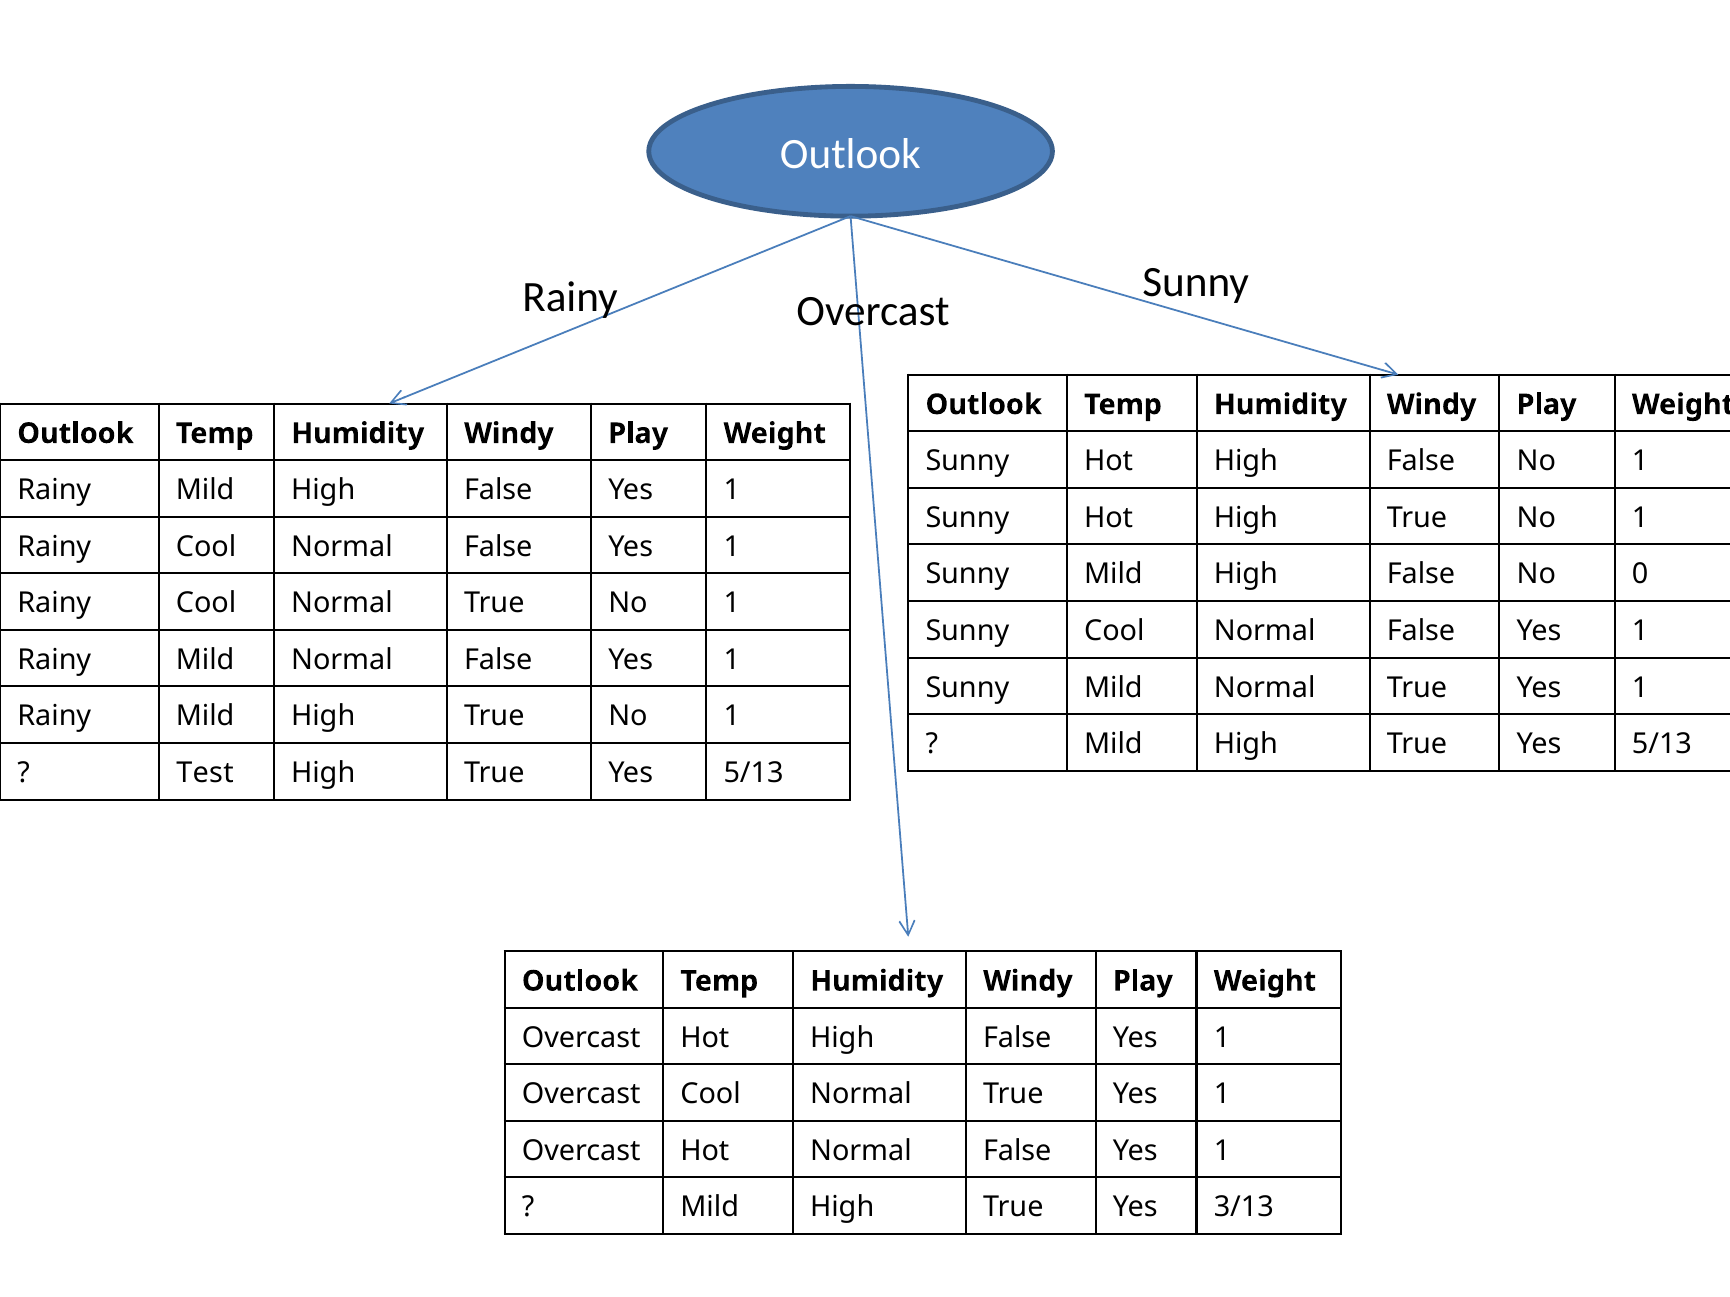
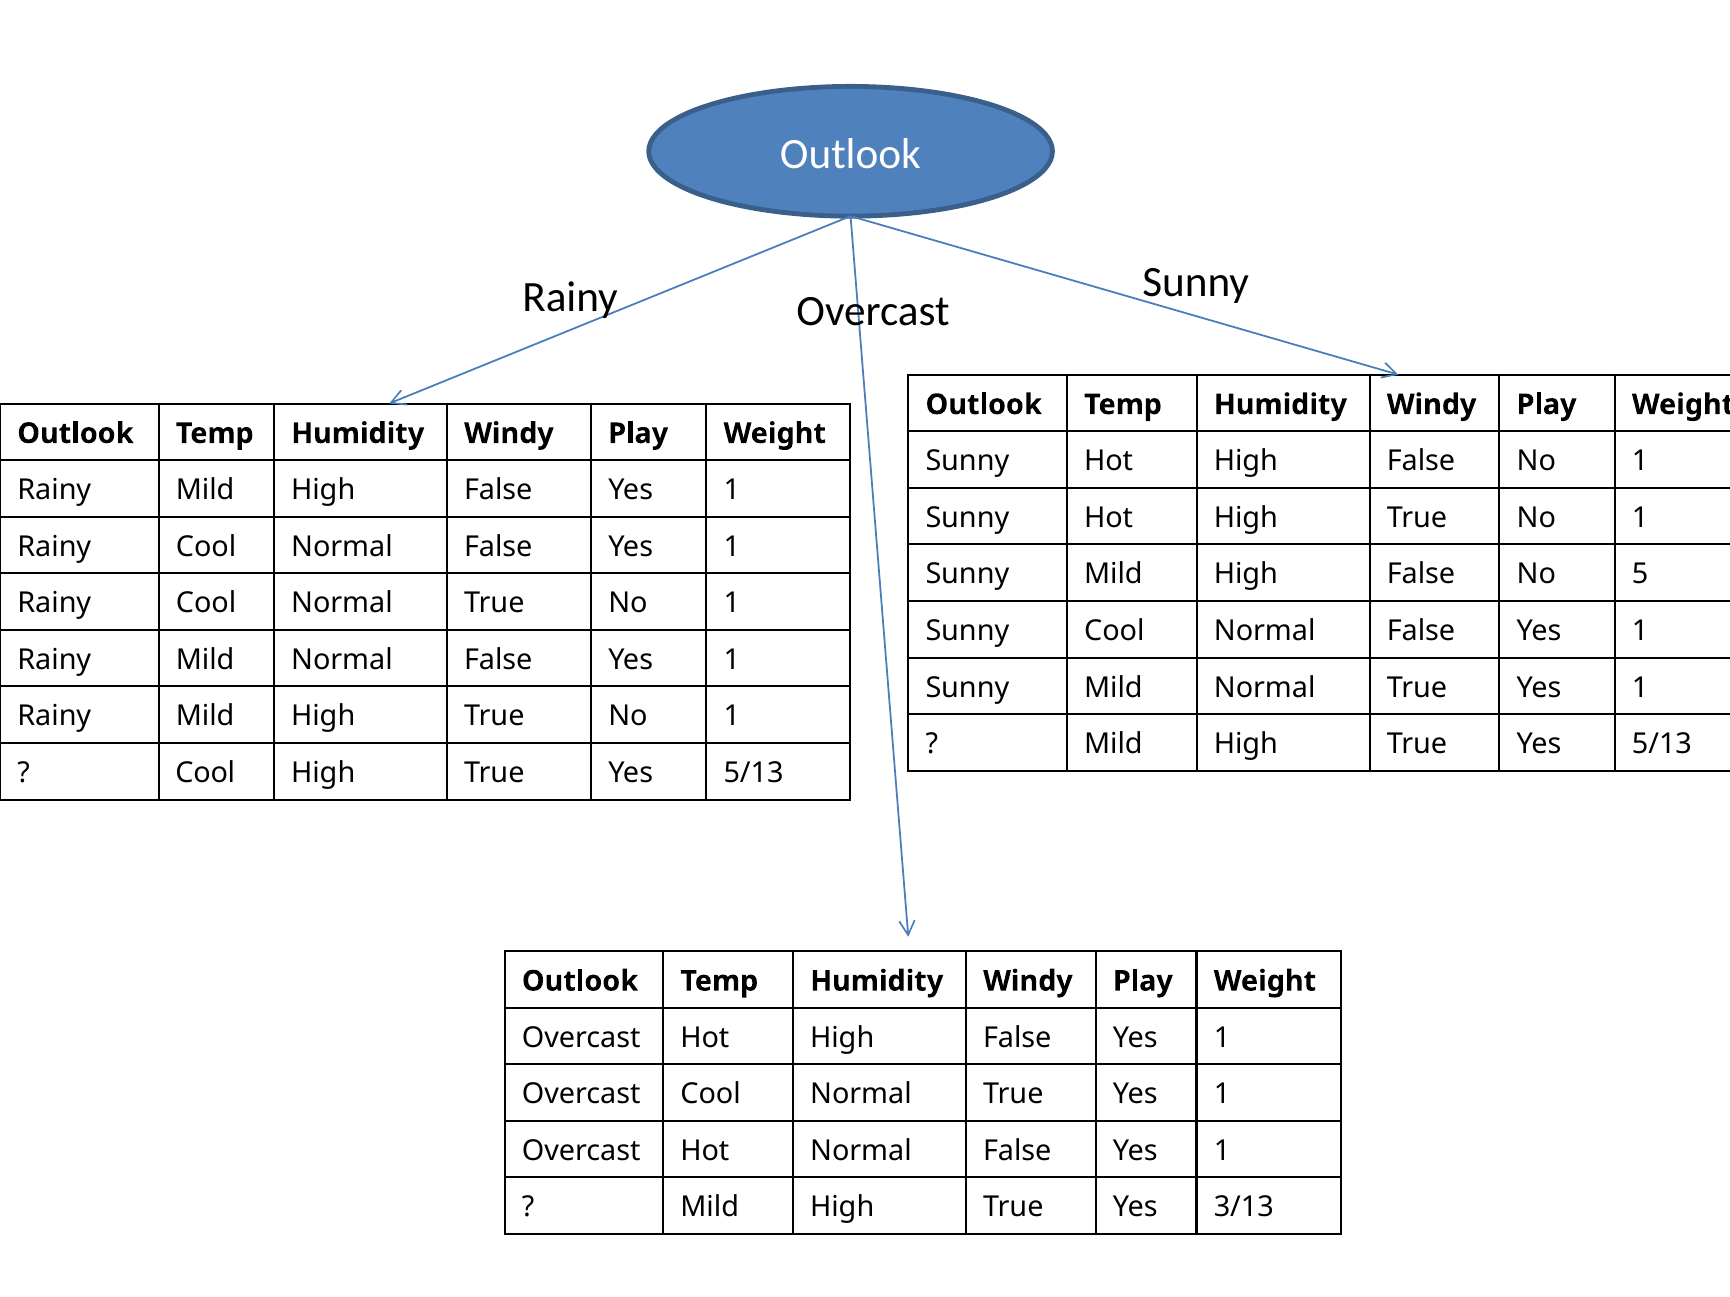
0: 0 -> 5 (1640, 575)
Test: Test -> Cool (205, 773)
